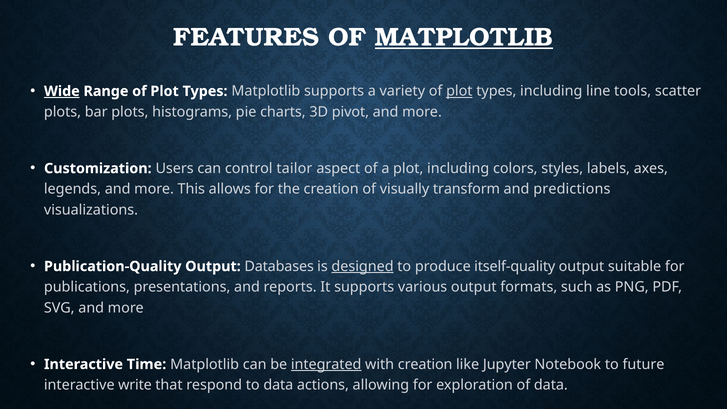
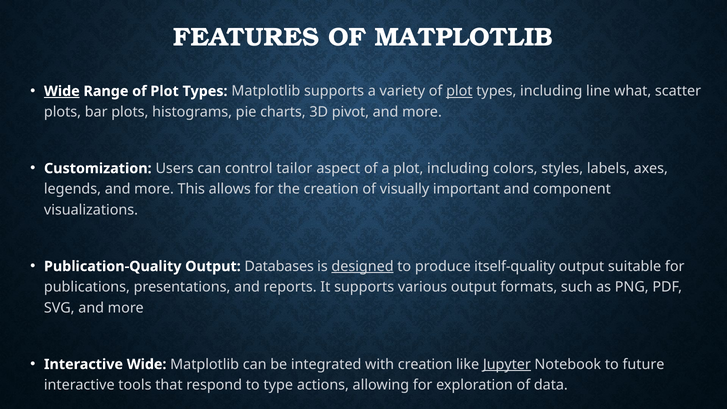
MATPLOTLIB underline: present -> none (464, 37)
tools: tools -> what (633, 91)
transform: transform -> important (467, 189)
predictions: predictions -> component (572, 189)
Interactive Time: Time -> Wide (147, 364)
integrated underline: present -> none (326, 364)
Jupyter underline: none -> present (507, 364)
write: write -> tools (135, 385)
to data: data -> type (278, 385)
